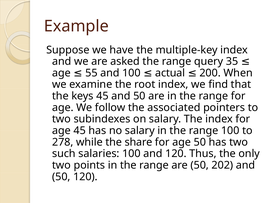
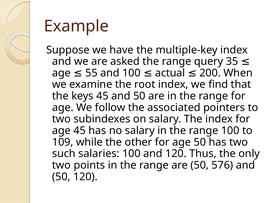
278: 278 -> 109 (63, 142)
share: share -> other (138, 142)
202: 202 -> 576 (222, 165)
